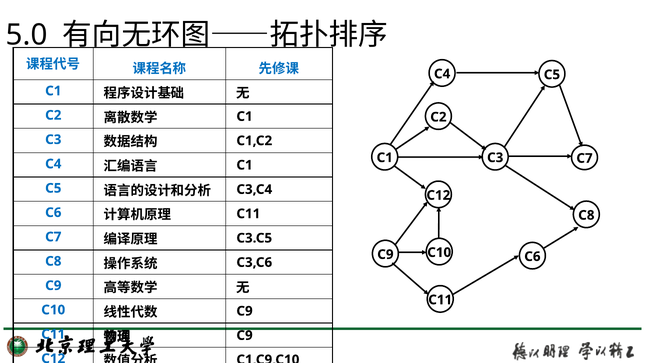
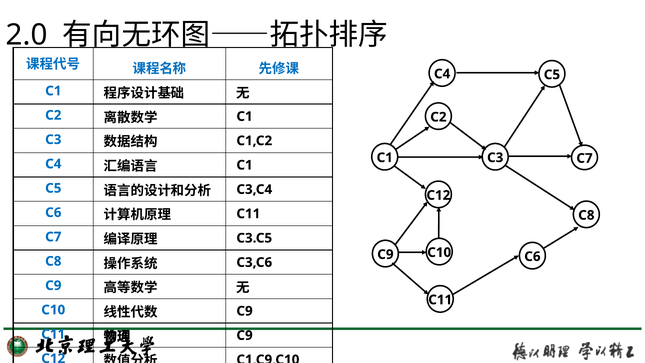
5.0: 5.0 -> 2.0 (27, 35)
